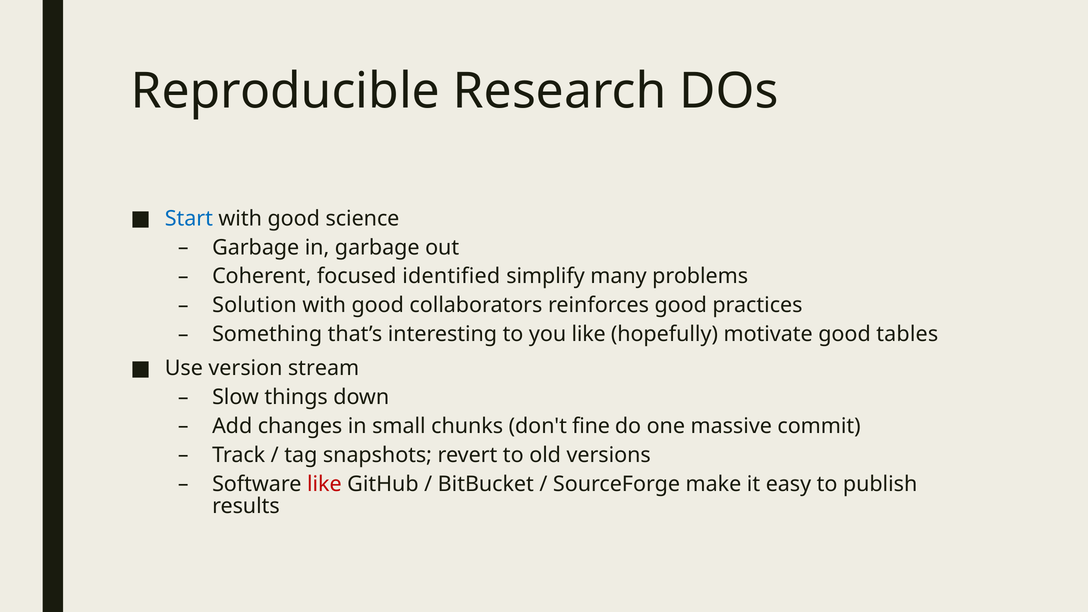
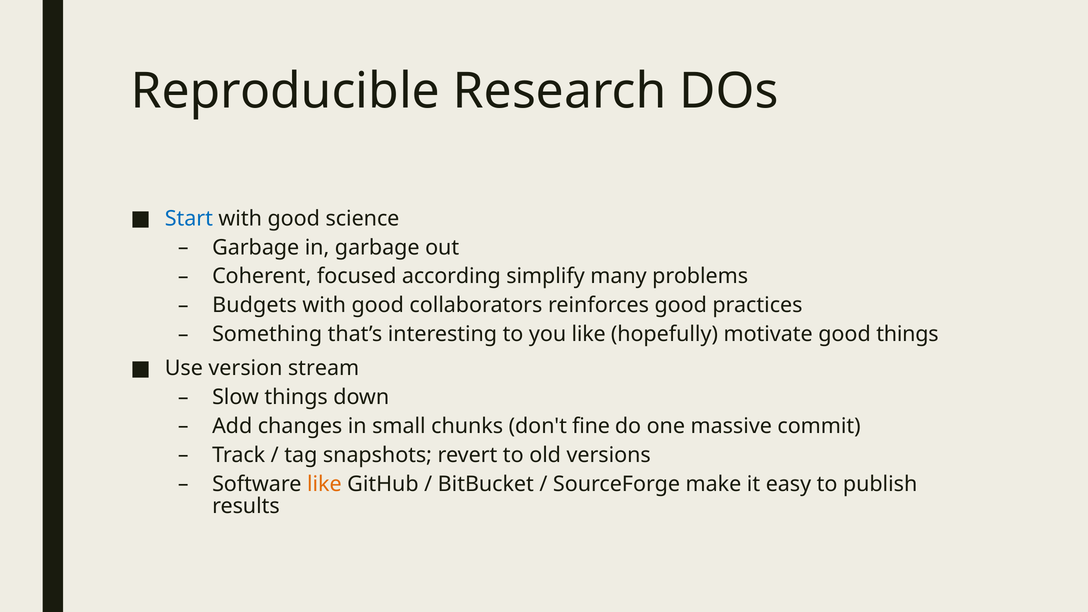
identified: identified -> according (451, 276)
Solution: Solution -> Budgets (255, 305)
good tables: tables -> things (907, 334)
like colour: red -> orange (324, 484)
